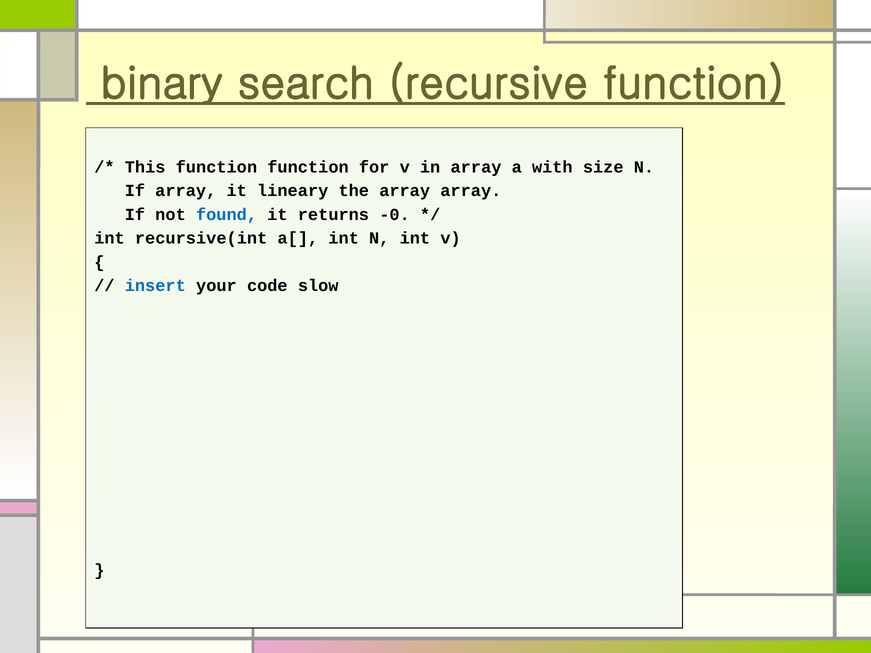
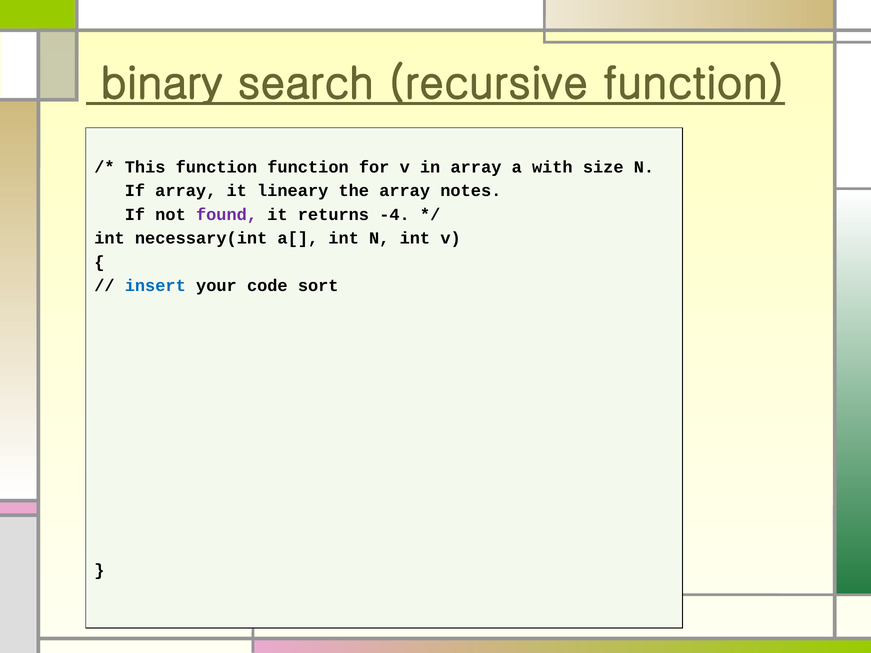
array array: array -> notes (471, 191)
found colour: blue -> purple (227, 215)
-0: -0 -> -4 (395, 215)
recursive(int: recursive(int -> necessary(int (201, 238)
slow: slow -> sort (318, 286)
